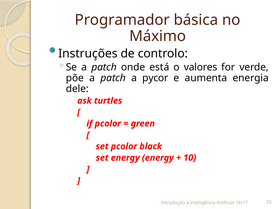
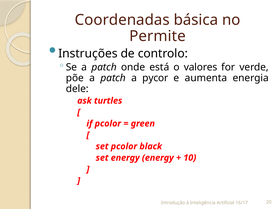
Programador: Programador -> Coordenadas (122, 20)
Máximo: Máximo -> Permite (158, 36)
